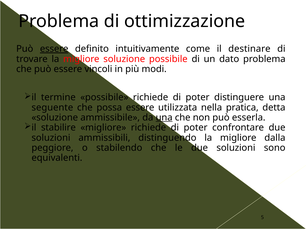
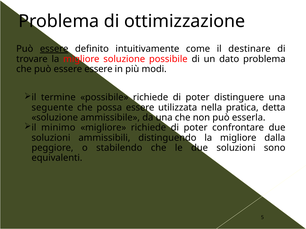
essere vincoli: vincoli -> essere (98, 69)
una underline: present -> none (164, 118)
stabilire: stabilire -> minimo (58, 128)
